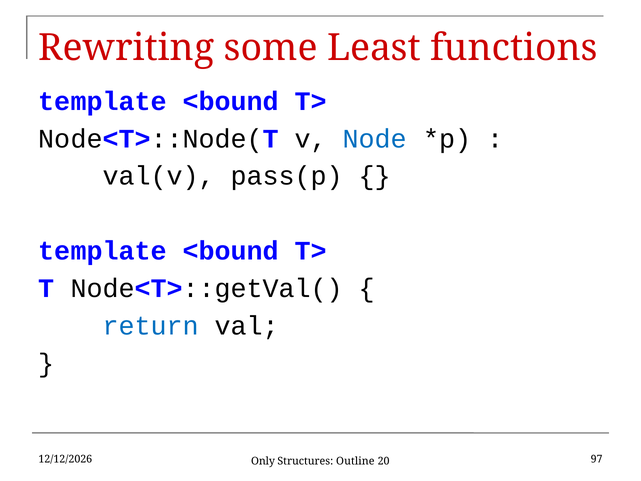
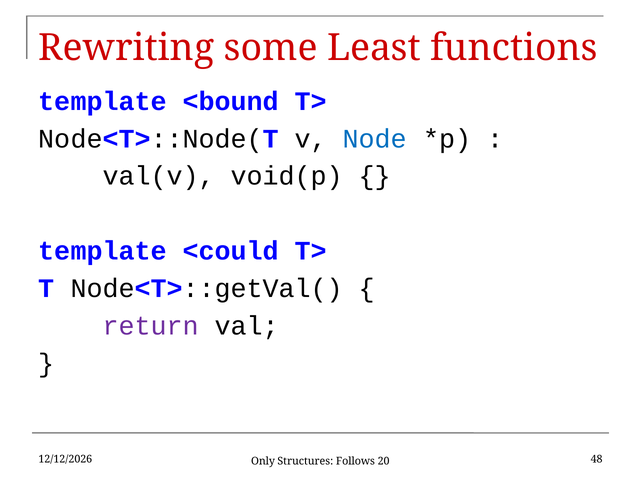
pass(p: pass(p -> void(p (287, 176)
<bound: <bound -> <could (231, 251)
return colour: blue -> purple (151, 326)
97: 97 -> 48 (597, 459)
Outline: Outline -> Follows (355, 461)
